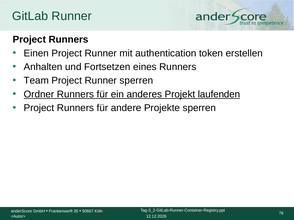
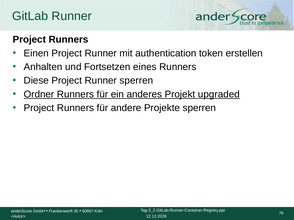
Team: Team -> Diese (36, 81)
laufenden: laufenden -> upgraded (219, 94)
